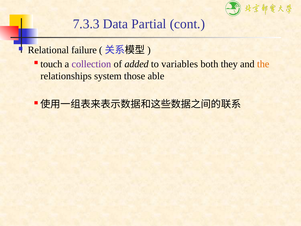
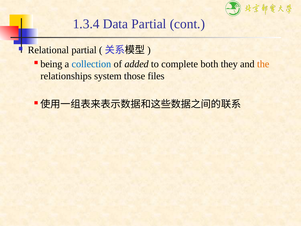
7.3.3: 7.3.3 -> 1.3.4 (86, 24)
Relational failure: failure -> partial (84, 50)
touch: touch -> being (51, 64)
collection colour: purple -> blue (91, 64)
variables: variables -> complete (180, 64)
able: able -> files (156, 76)
